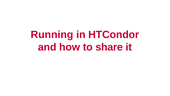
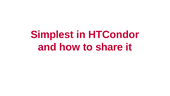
Running: Running -> Simplest (52, 34)
